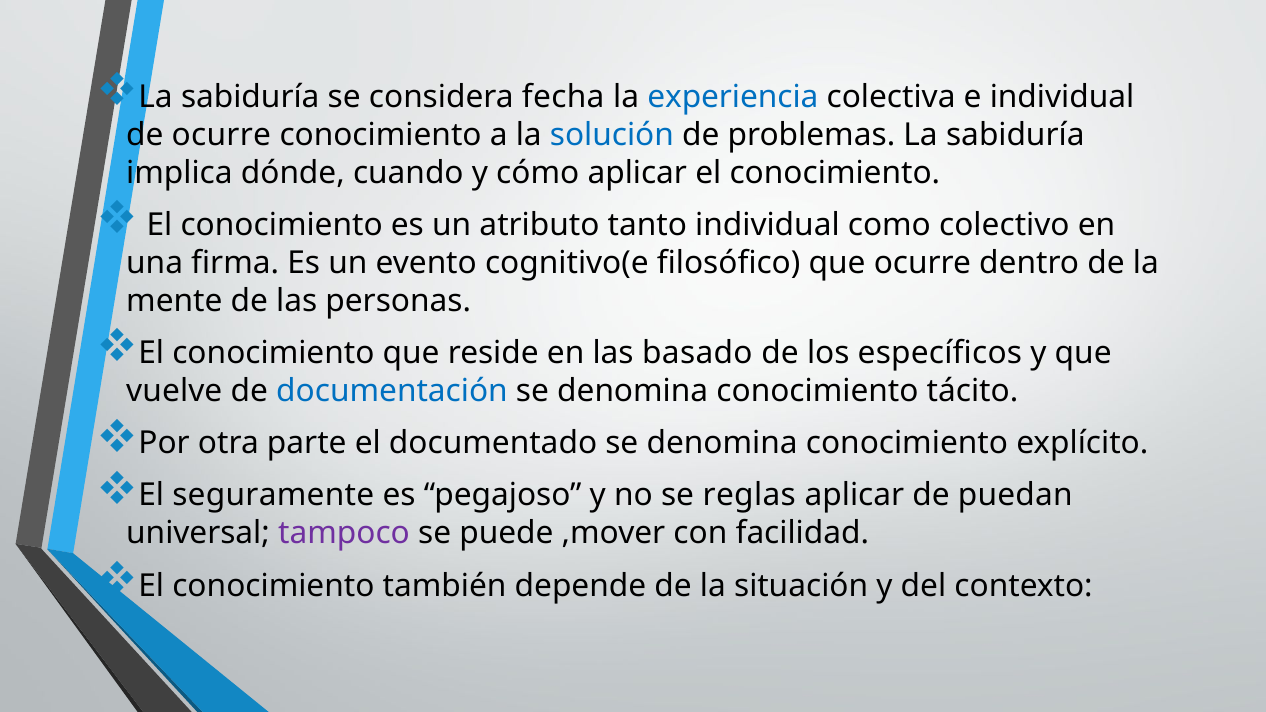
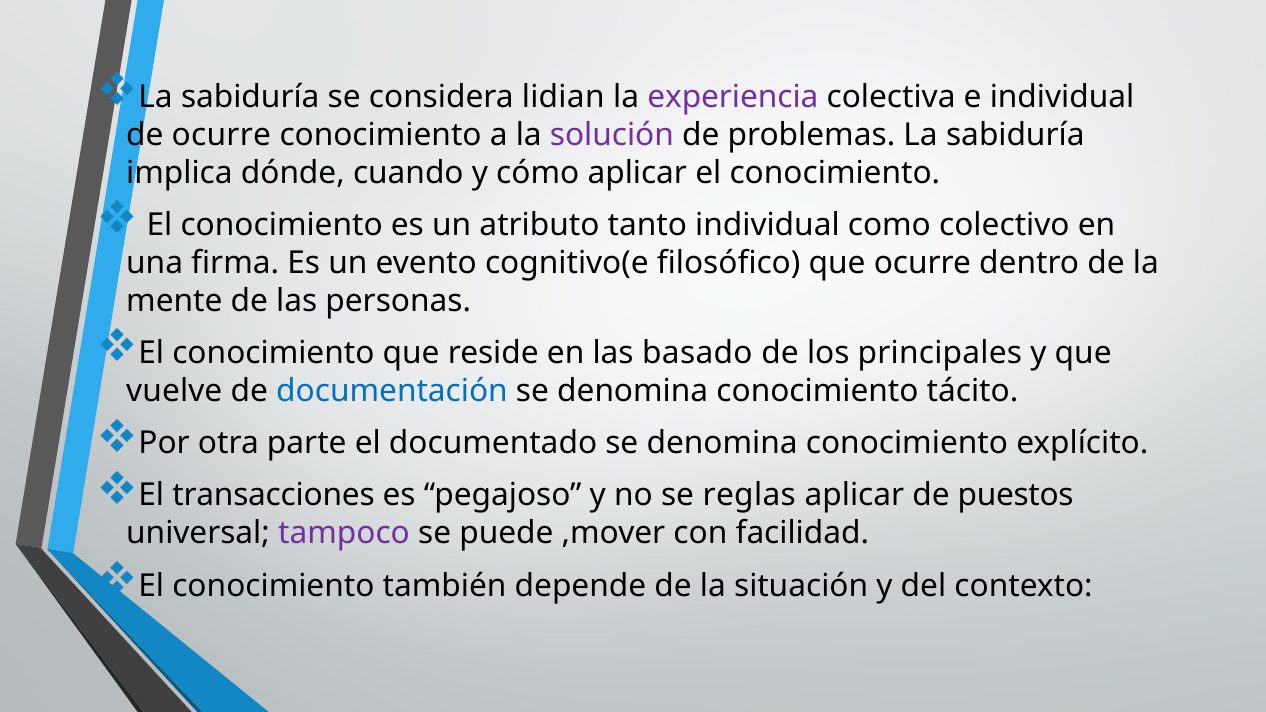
fecha: fecha -> lidian (563, 97)
experiencia colour: blue -> purple (733, 97)
solución colour: blue -> purple (612, 135)
específicos: específicos -> principales (940, 353)
seguramente: seguramente -> transacciones (274, 496)
puedan: puedan -> puestos (1016, 496)
